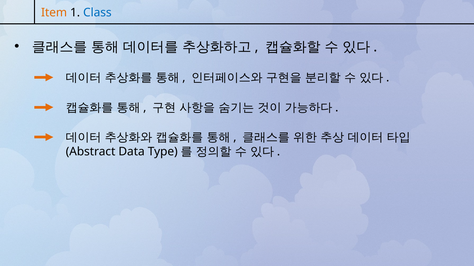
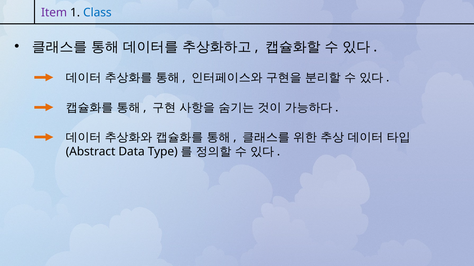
Item colour: orange -> purple (54, 13)
